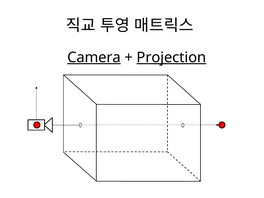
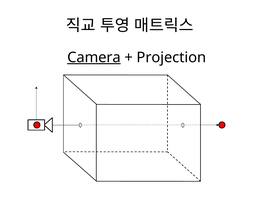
Projection underline: present -> none (171, 57)
